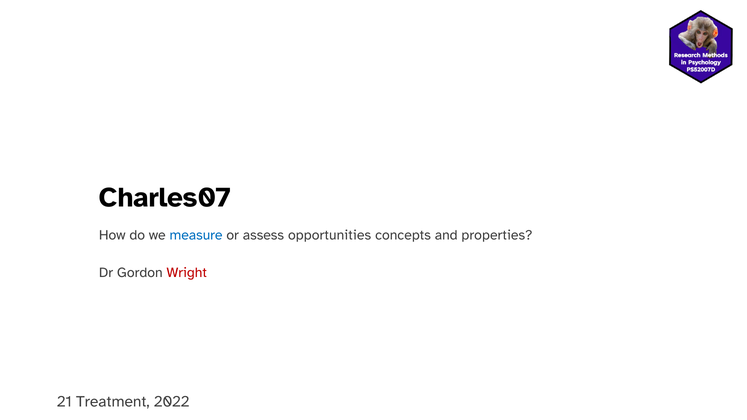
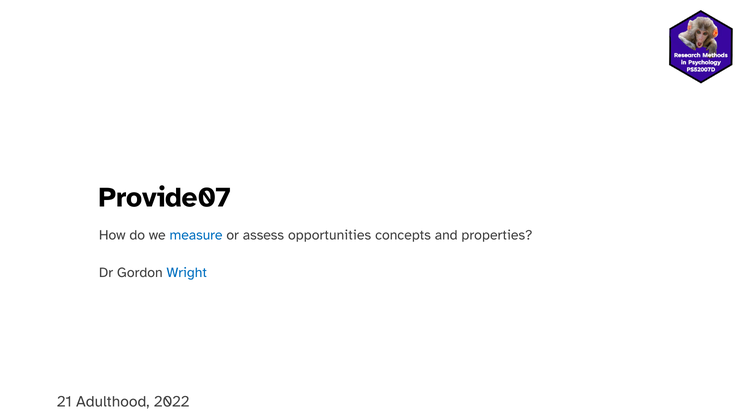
Charles07: Charles07 -> Provide07 (165, 197)
Wright colour: red -> blue (187, 273)
Treatment: Treatment -> Adulthood (113, 402)
